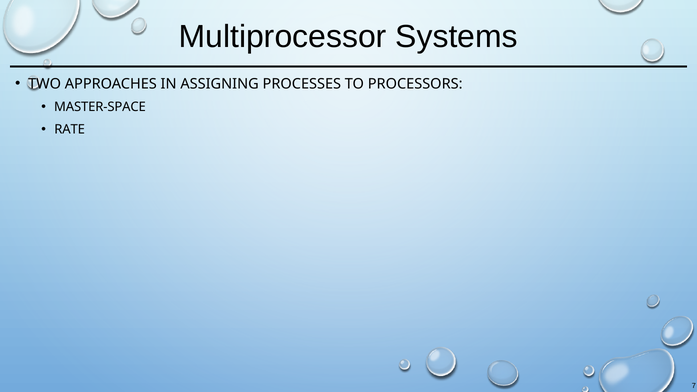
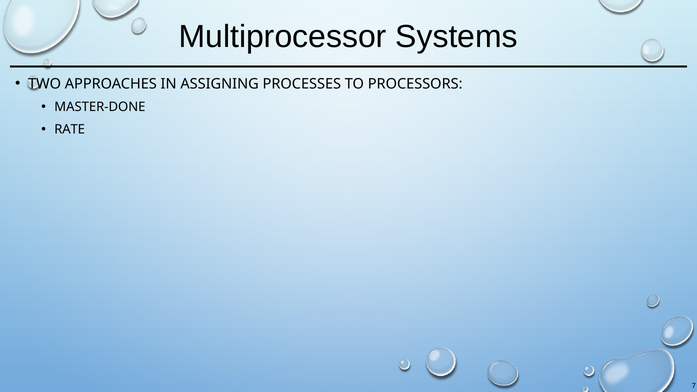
MASTER-SPACE: MASTER-SPACE -> MASTER-DONE (100, 107)
